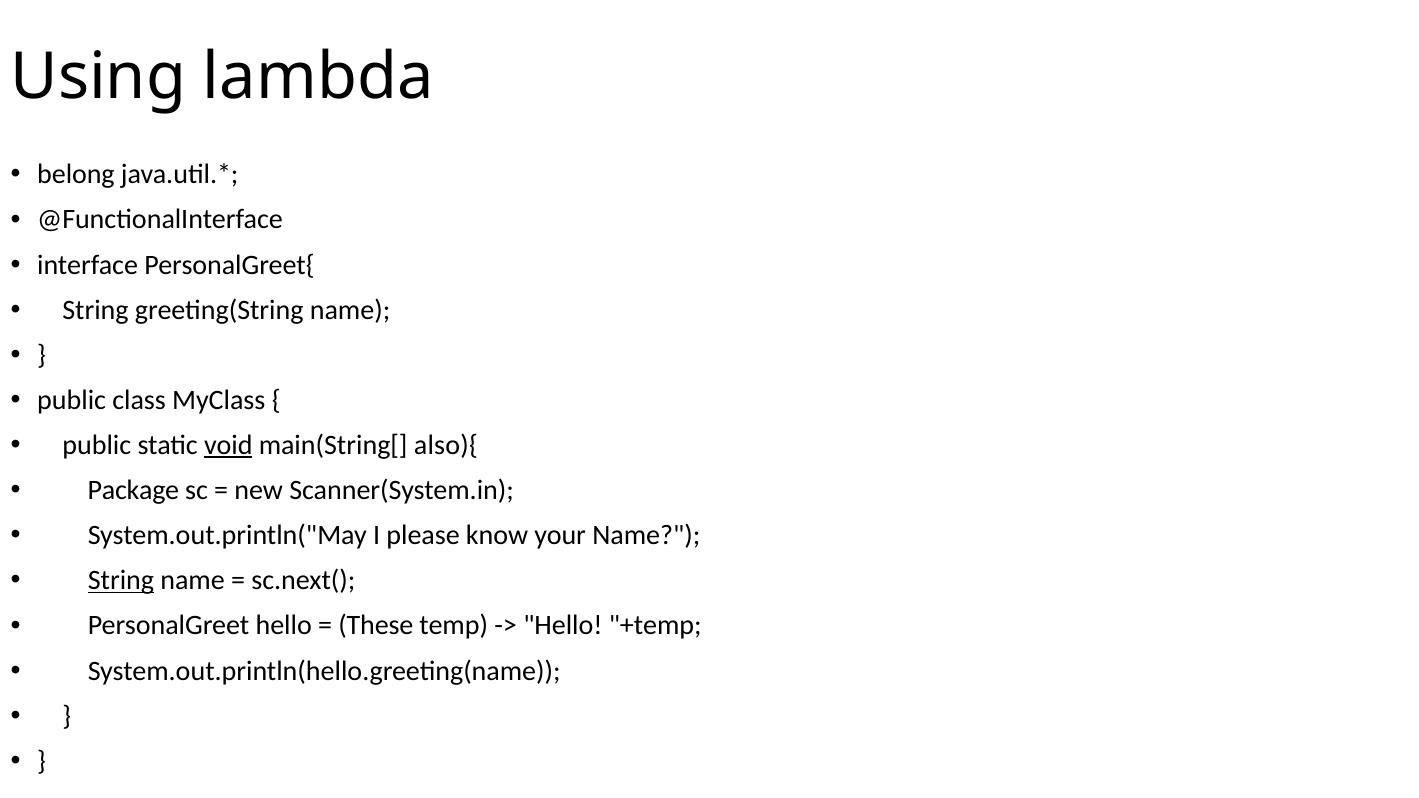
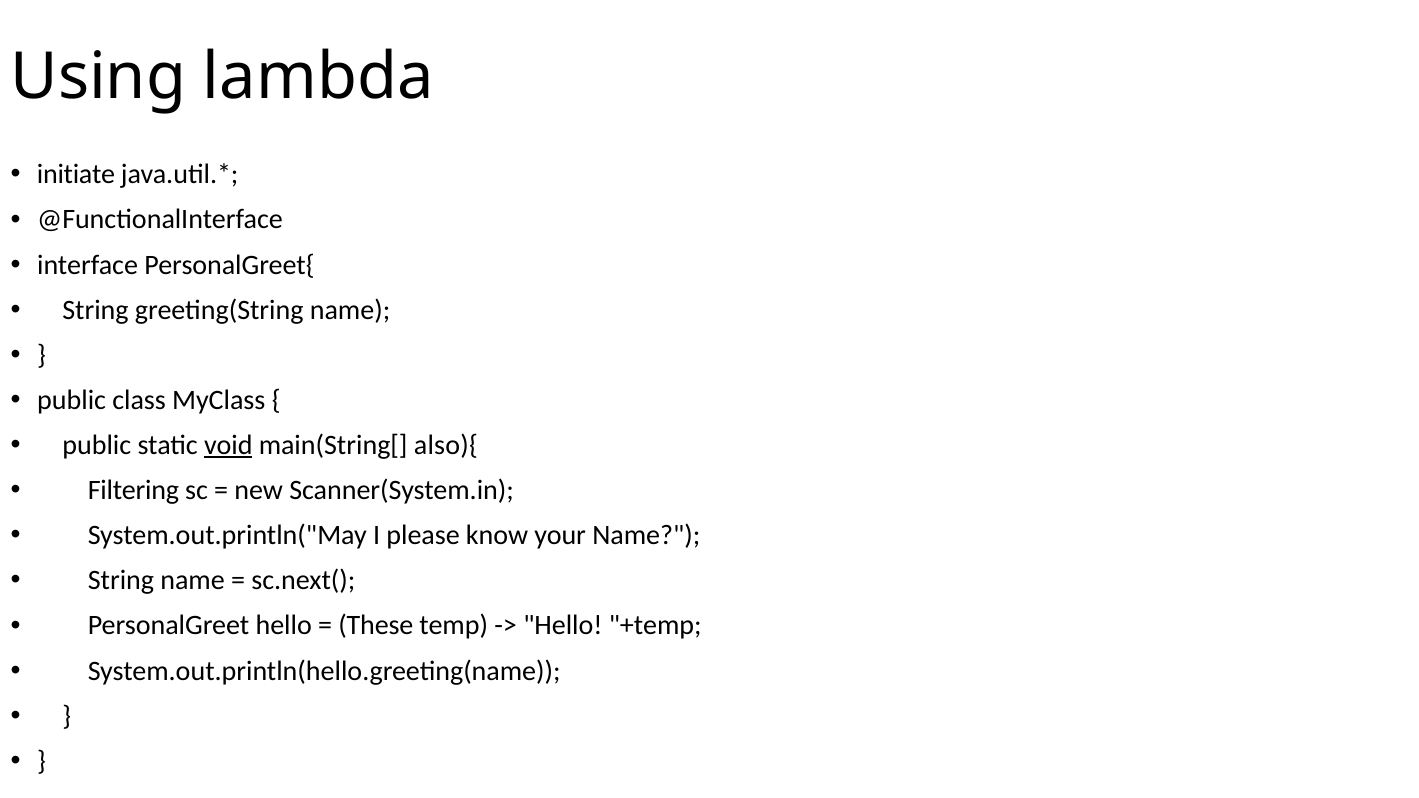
belong: belong -> initiate (76, 175)
Package: Package -> Filtering (133, 490)
String underline: present -> none (121, 581)
